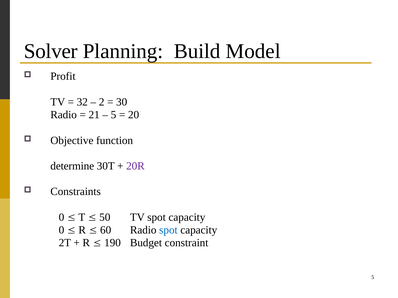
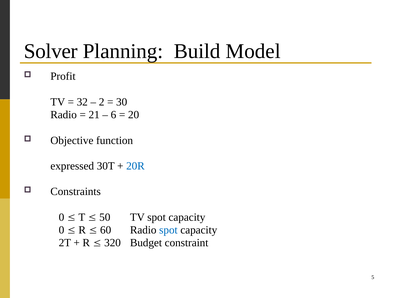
5: 5 -> 6 (113, 115)
determine: determine -> expressed (72, 166)
20R colour: purple -> blue (135, 166)
190: 190 -> 320 (113, 243)
